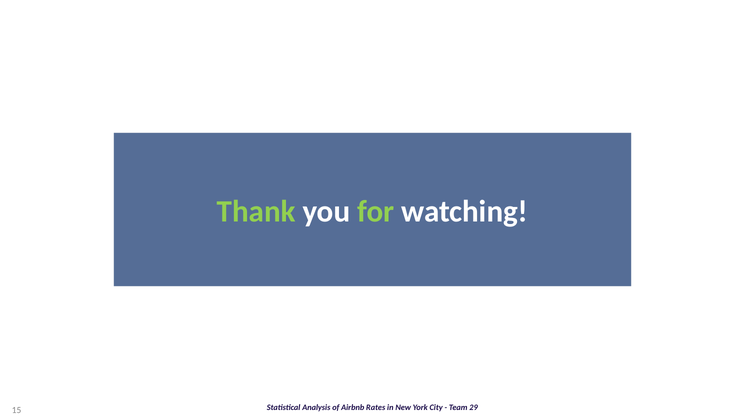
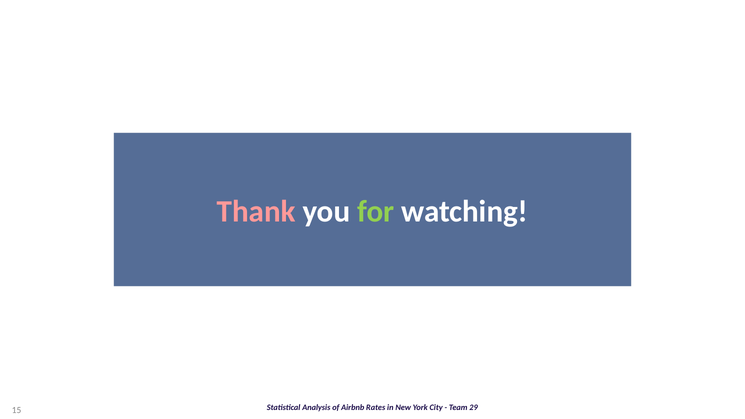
Thank colour: light green -> pink (256, 211)
